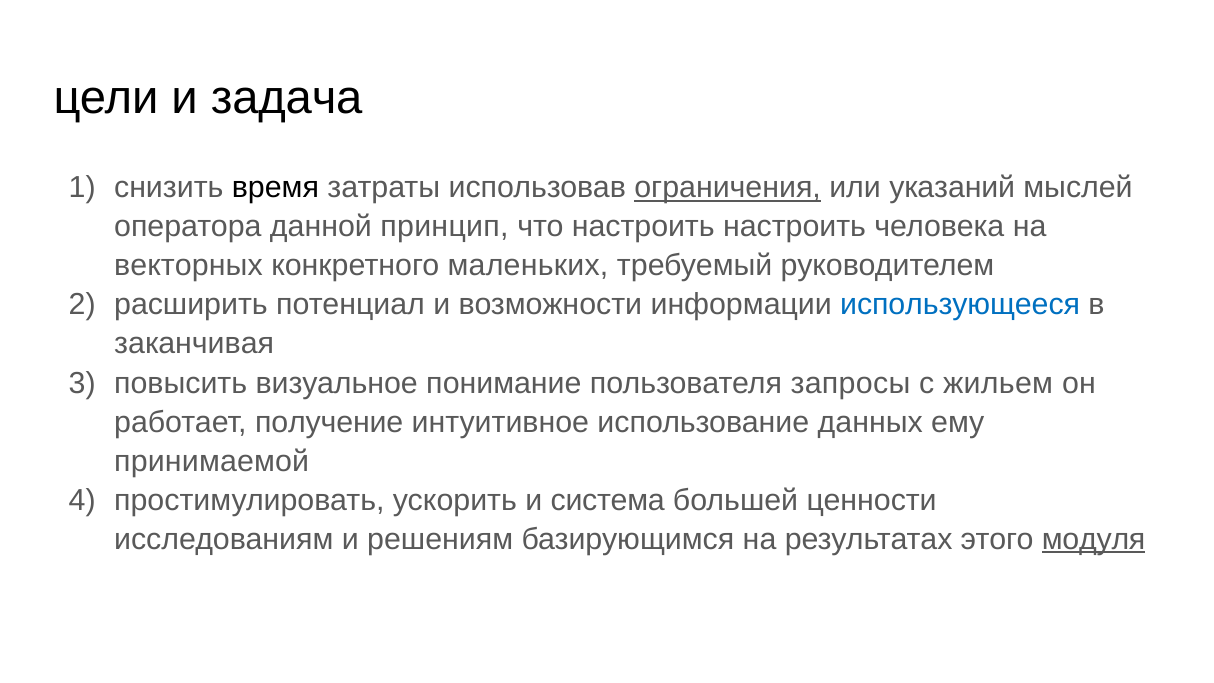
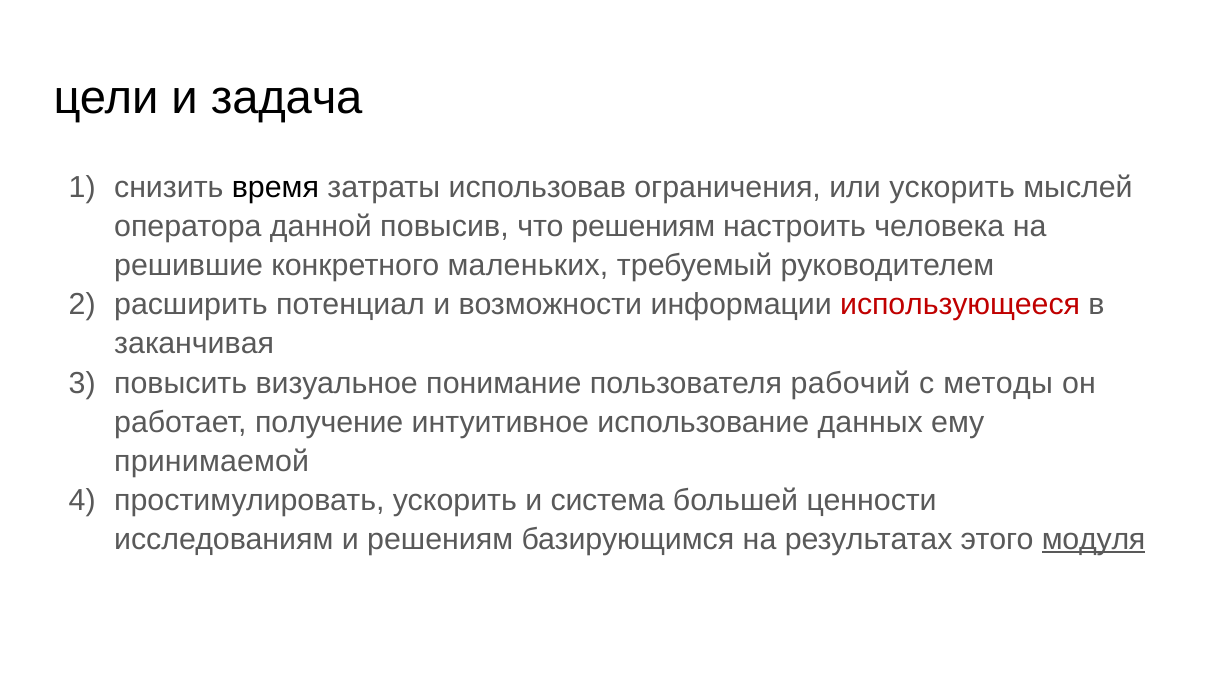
ограничения underline: present -> none (728, 188)
или указаний: указаний -> ускорить (952, 188)
принцип: принцип -> повысив (445, 227)
что настроить: настроить -> решениям (643, 227)
векторных: векторных -> решившие (189, 266)
использующееся colour: blue -> red (960, 305)
запросы: запросы -> рабочий (850, 383)
жильем: жильем -> методы (998, 383)
